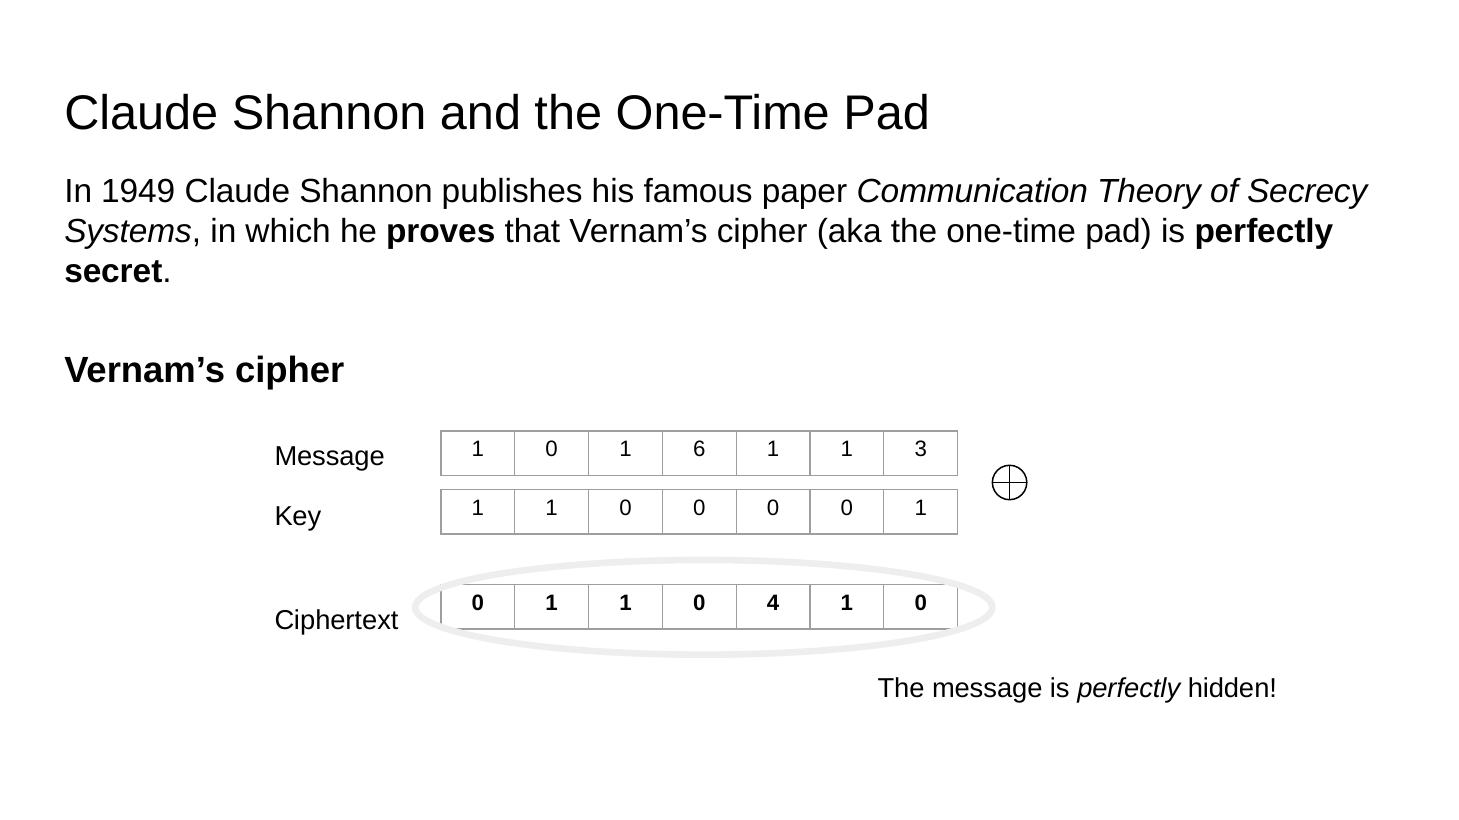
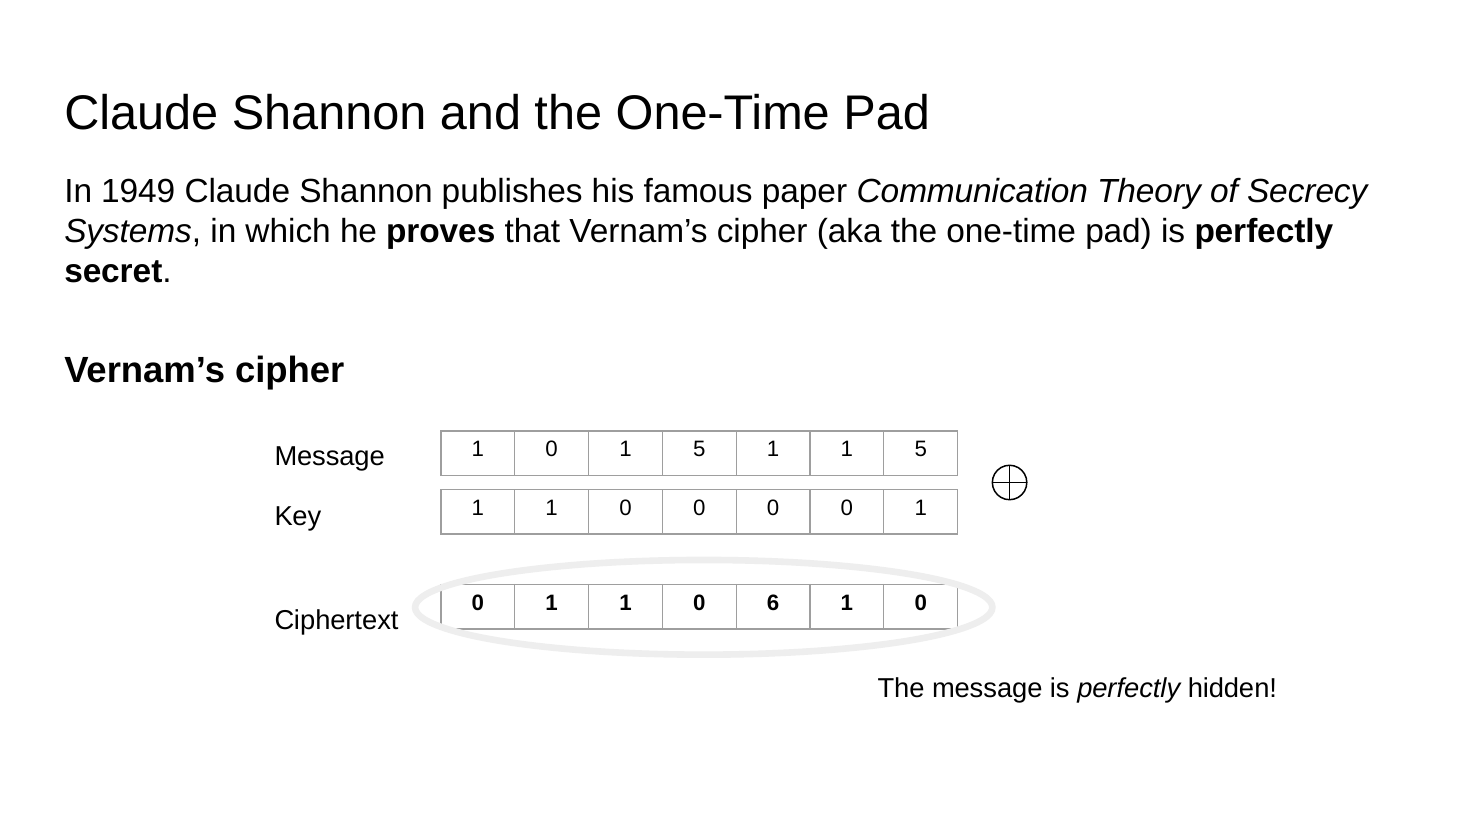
0 1 6: 6 -> 5 (699, 450)
1 1 3: 3 -> 5 (921, 450)
4: 4 -> 6 (773, 603)
